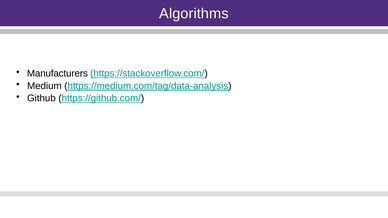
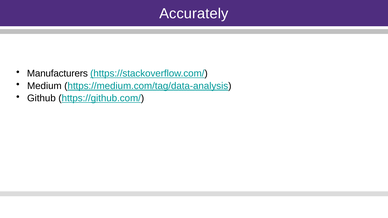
Algorithms: Algorithms -> Accurately (194, 14)
